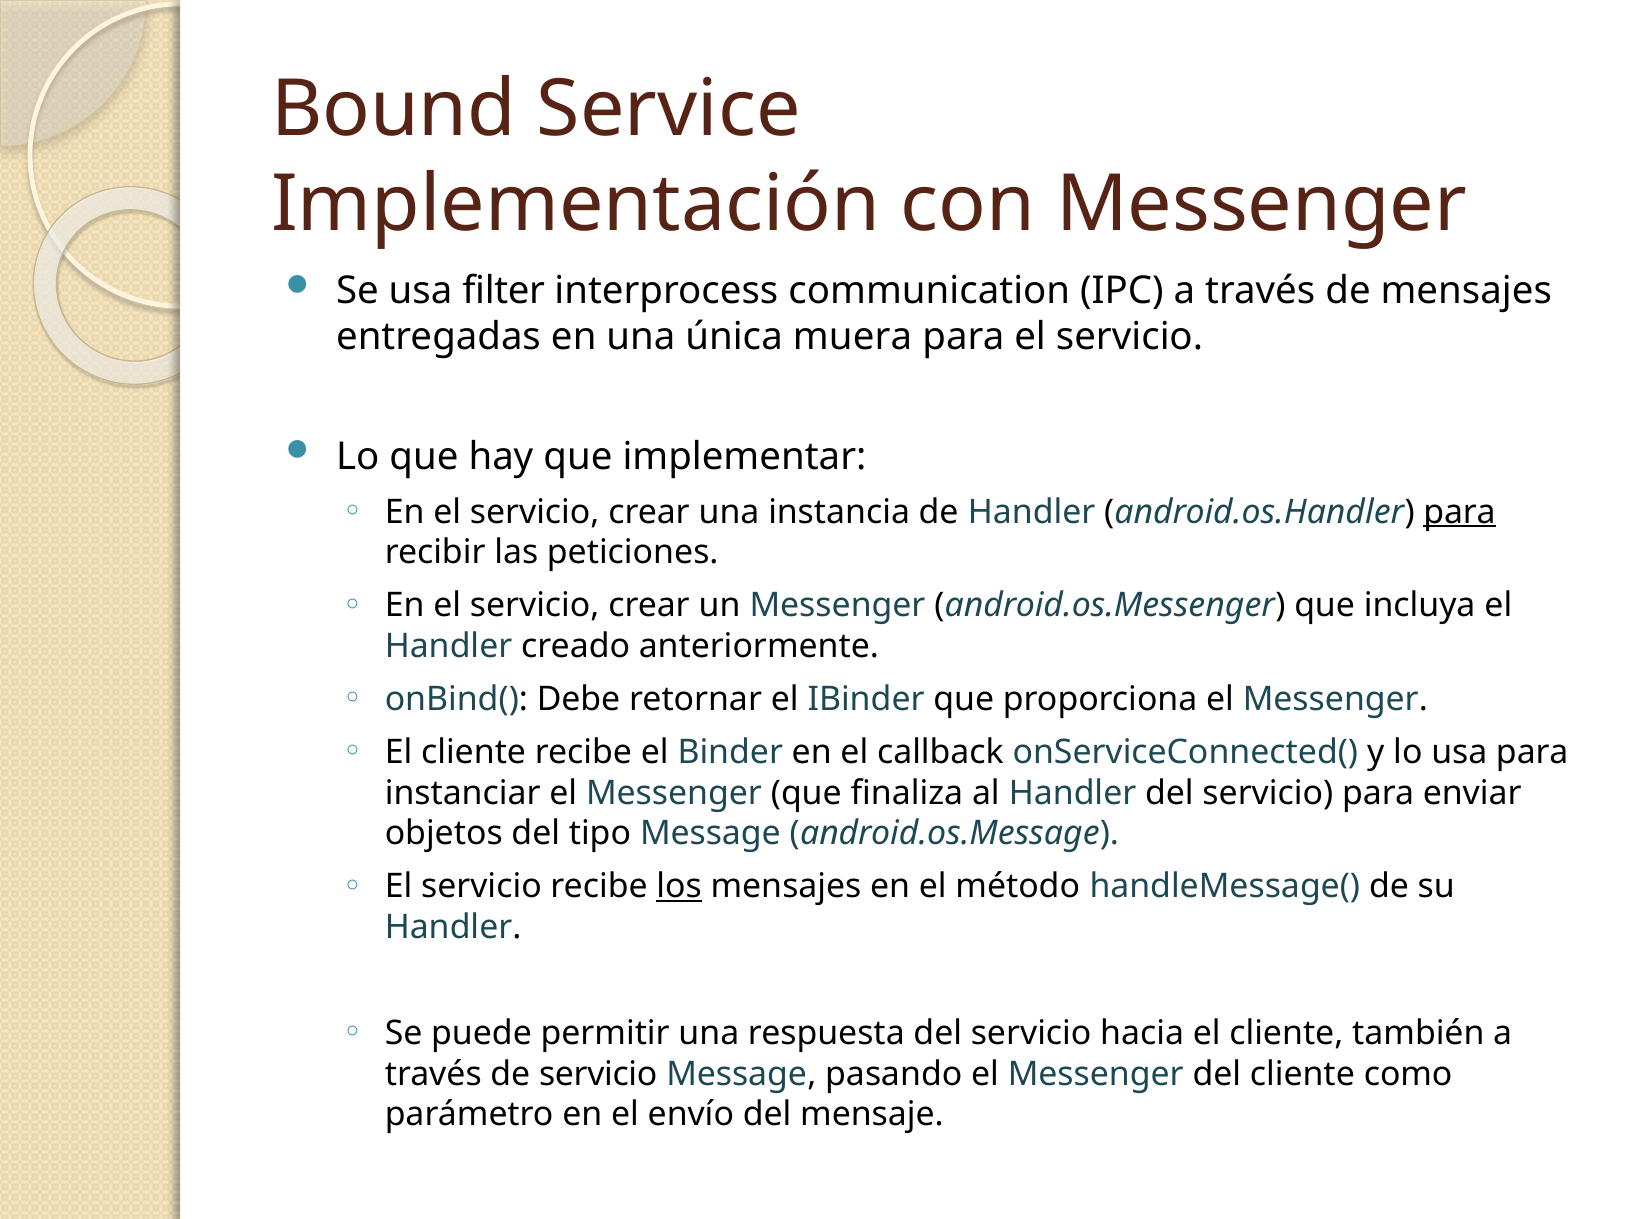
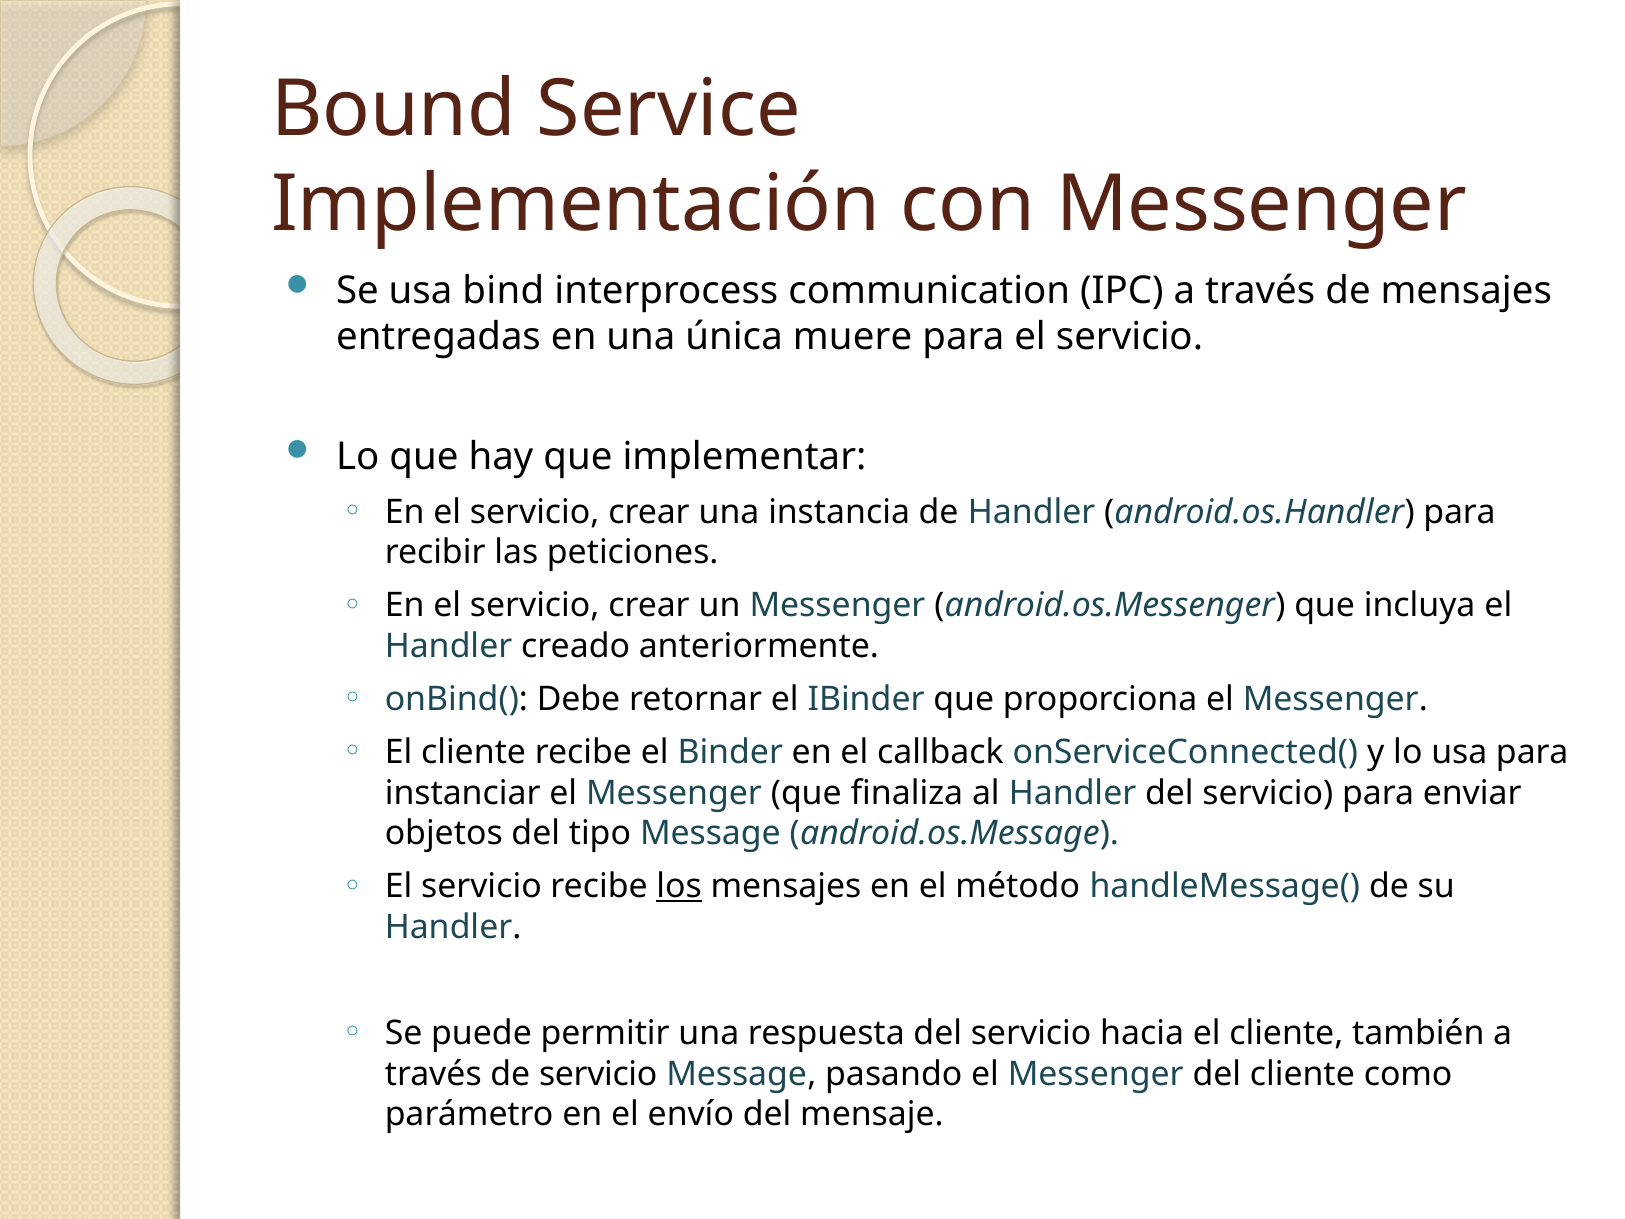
filter: filter -> bind (503, 291)
muera: muera -> muere (853, 337)
para underline: present -> none (1460, 512)
